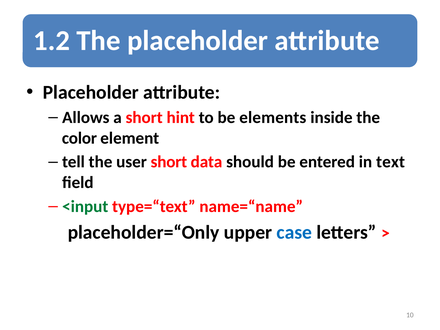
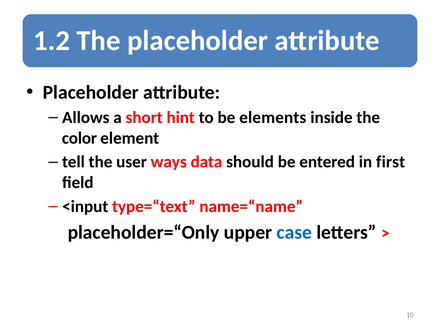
user short: short -> ways (169, 162)
text: text -> first (391, 162)
<input colour: green -> black (85, 206)
